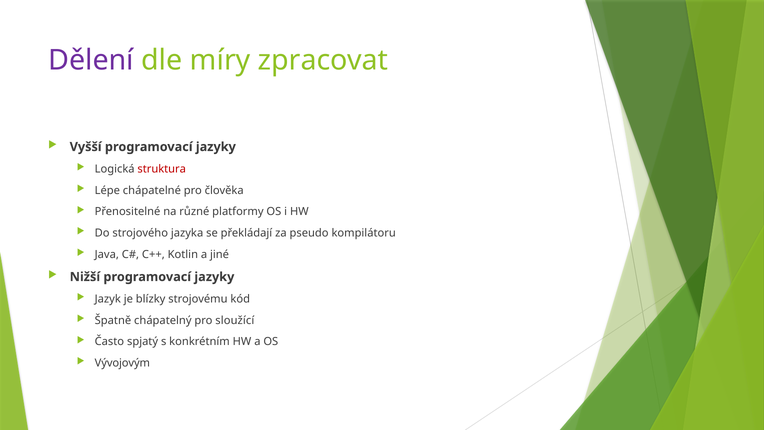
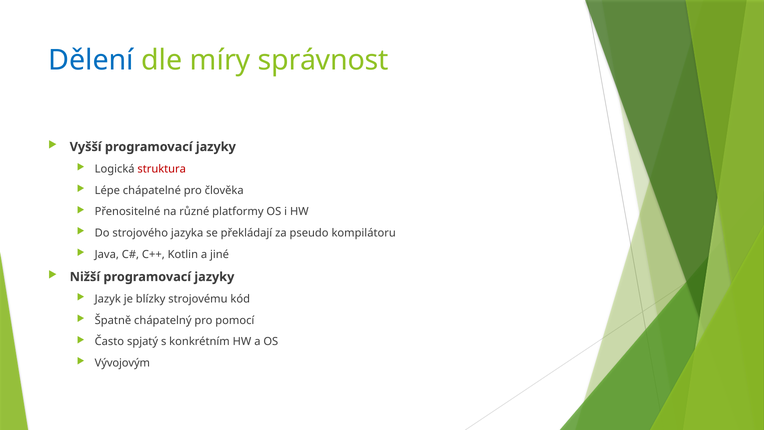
Dělení colour: purple -> blue (91, 60)
zpracovat: zpracovat -> správnost (323, 60)
sloužící: sloužící -> pomocí (235, 320)
